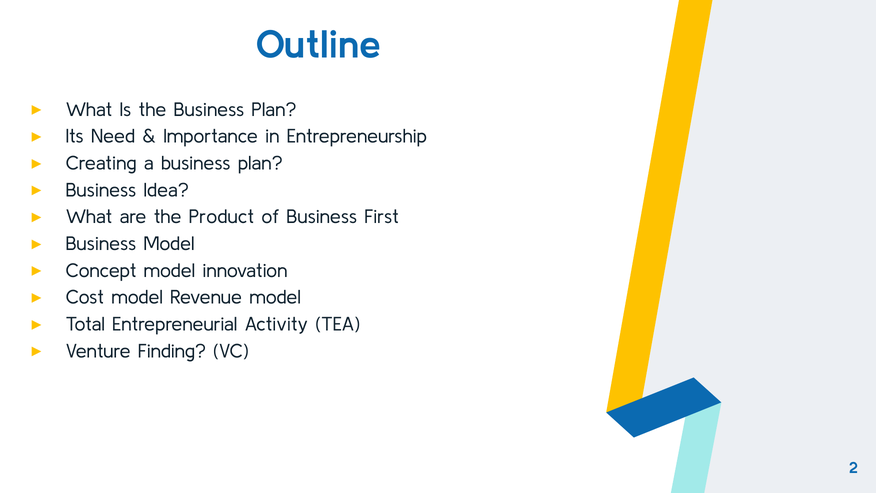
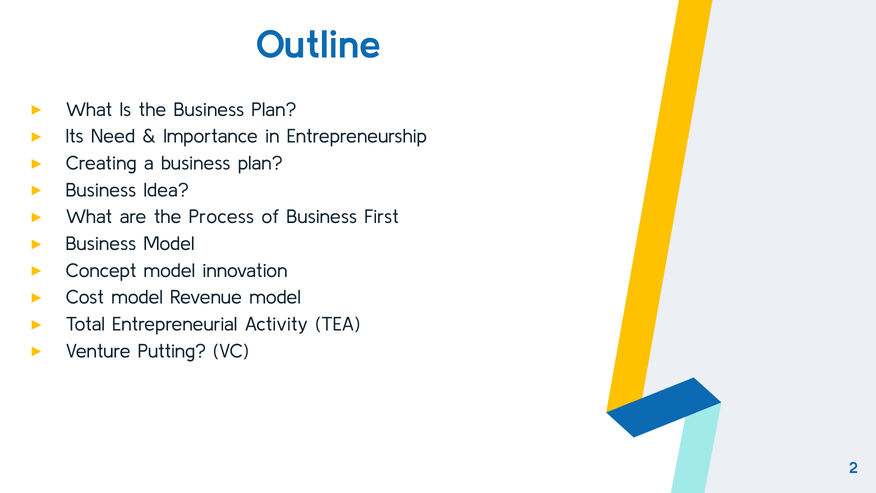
Product: Product -> Process (221, 217)
Finding: Finding -> Putting (172, 351)
